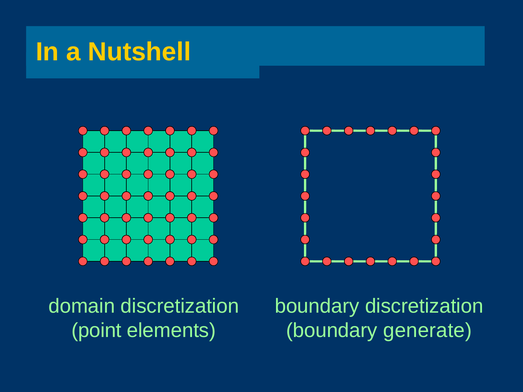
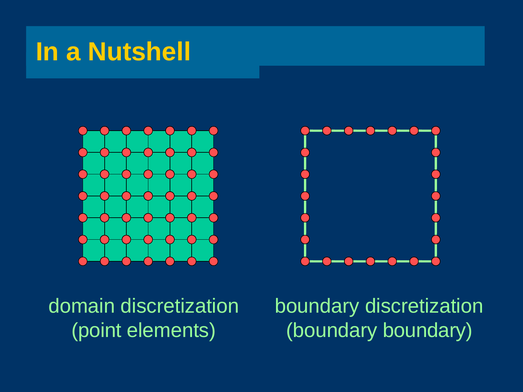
boundary generate: generate -> boundary (428, 331)
